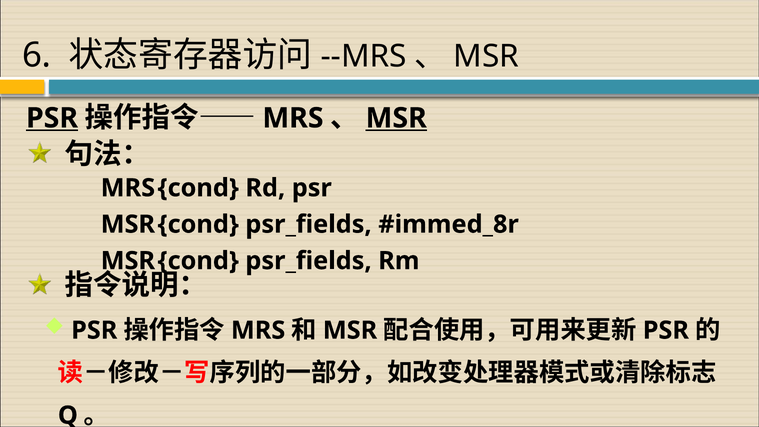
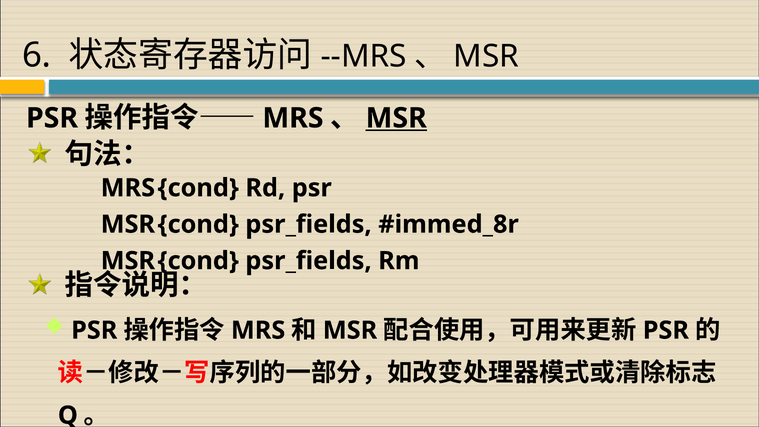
PSR underline: present -> none (52, 118)
